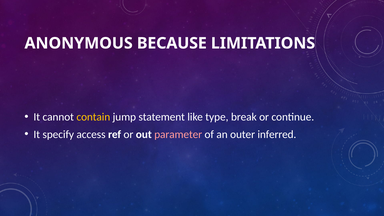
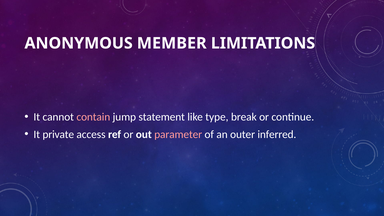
BECAUSE: BECAUSE -> MEMBER (172, 43)
contain colour: yellow -> pink (93, 117)
specify: specify -> private (58, 134)
